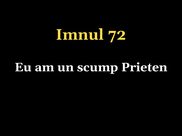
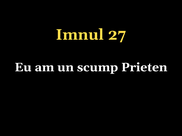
72: 72 -> 27 (117, 35)
